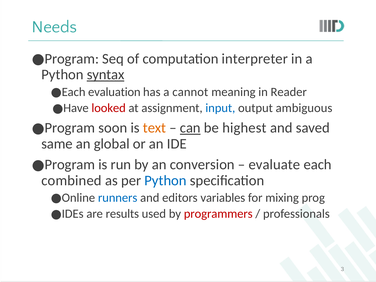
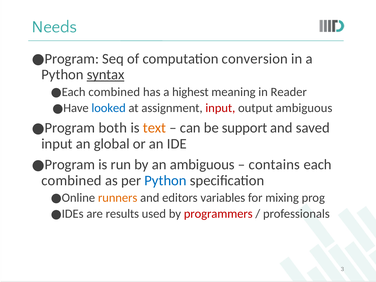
interpreter: interpreter -> conversion (255, 59)
evaluation: evaluation -> combined (114, 92)
cannot: cannot -> highest (190, 92)
looked colour: red -> blue (109, 108)
input colour: blue -> red (220, 108)
soon: soon -> both (113, 128)
can underline: present -> none (190, 128)
highest: highest -> support (245, 128)
same: same -> input (57, 144)
an conversion: conversion -> ambiguous (202, 165)
evaluate: evaluate -> contains (274, 165)
runners colour: blue -> orange (118, 198)
